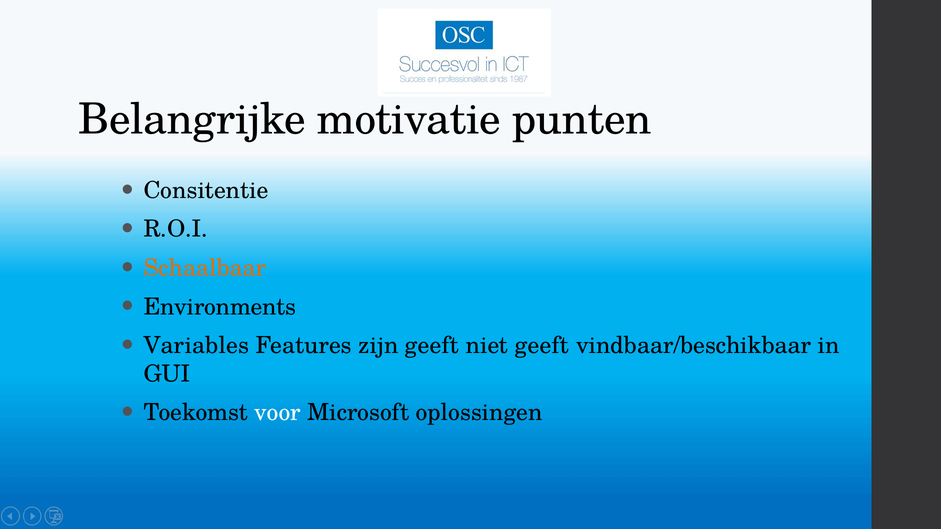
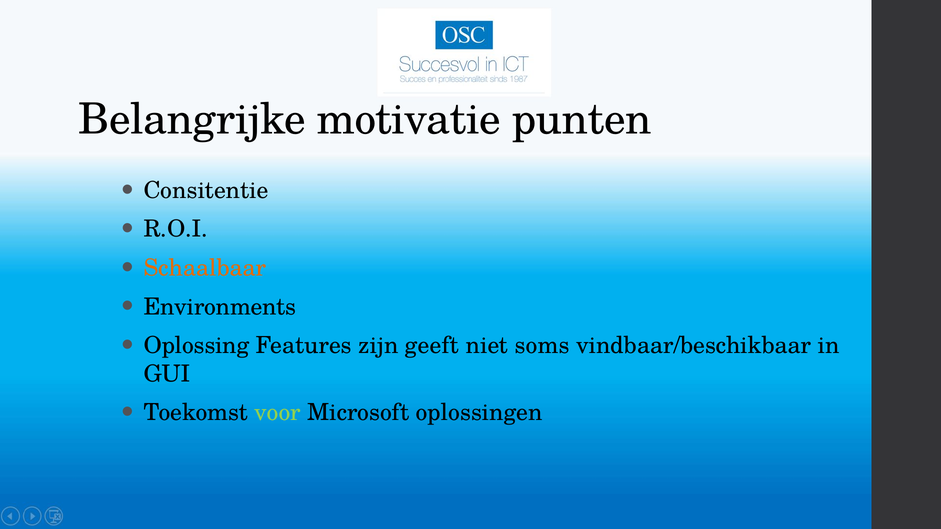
Variables: Variables -> Oplossing (196, 346)
niet geeft: geeft -> soms (542, 346)
voor colour: white -> light green (278, 413)
